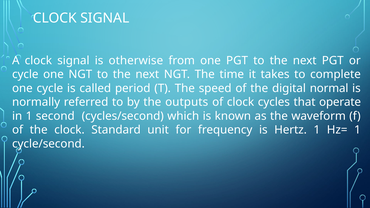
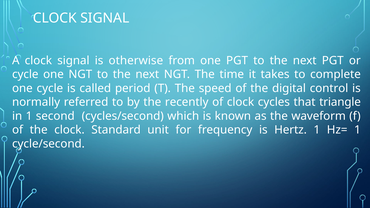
normal: normal -> control (329, 88)
outputs: outputs -> recently (187, 102)
operate: operate -> triangle (340, 102)
